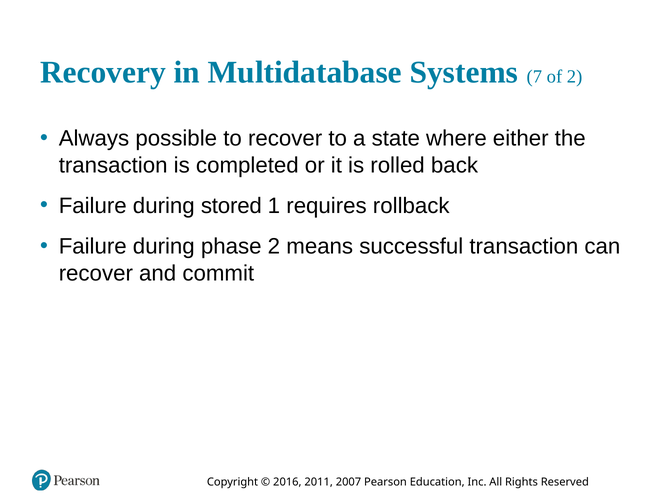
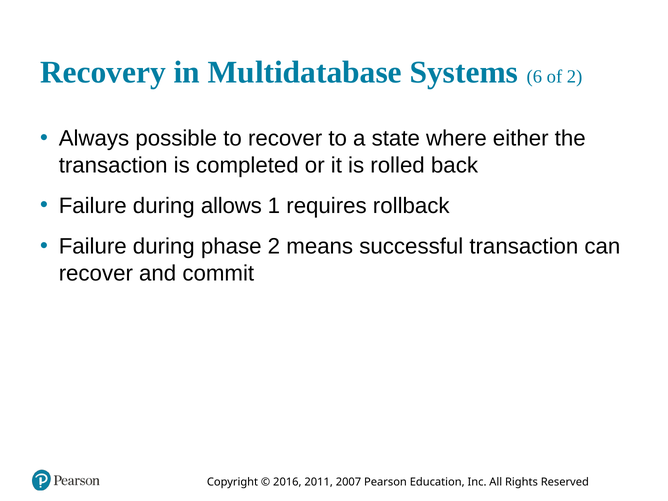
7: 7 -> 6 (534, 77)
stored: stored -> allows (231, 206)
